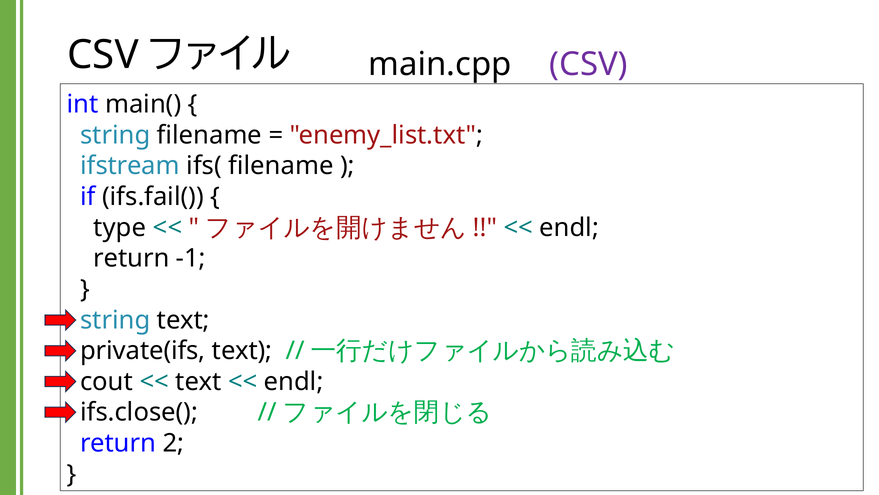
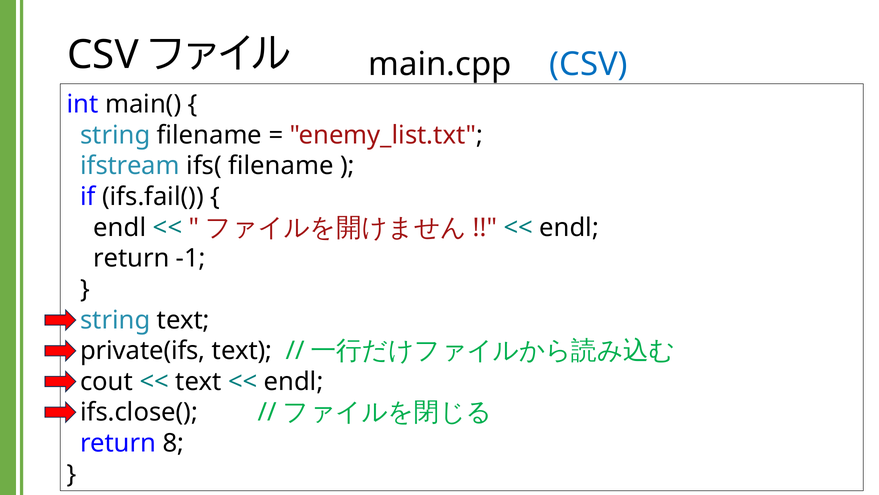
CSV colour: purple -> blue (589, 64)
type: type -> endl (120, 227)
2: 2 -> 8 (173, 443)
